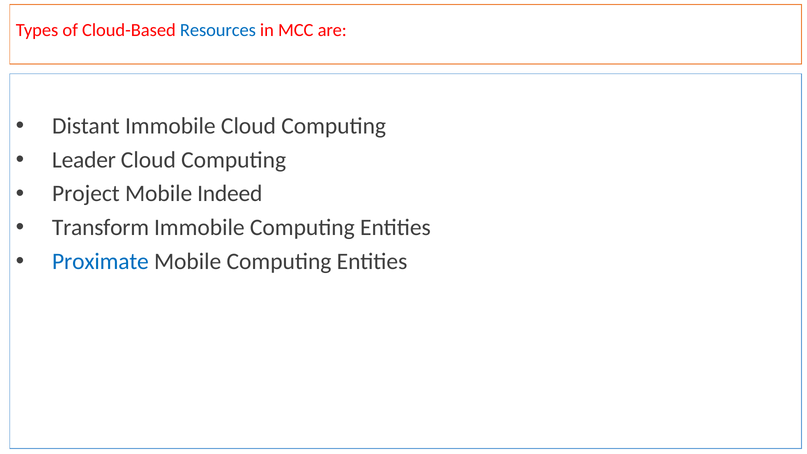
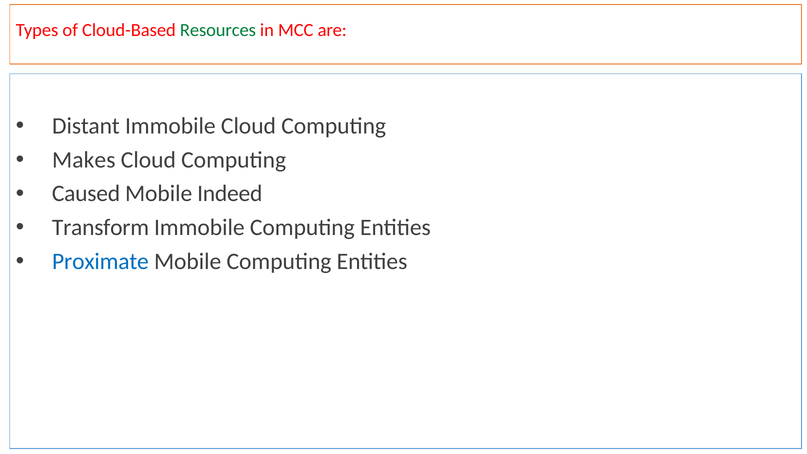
Resources colour: blue -> green (218, 30)
Leader: Leader -> Makes (84, 160)
Project: Project -> Caused (86, 194)
